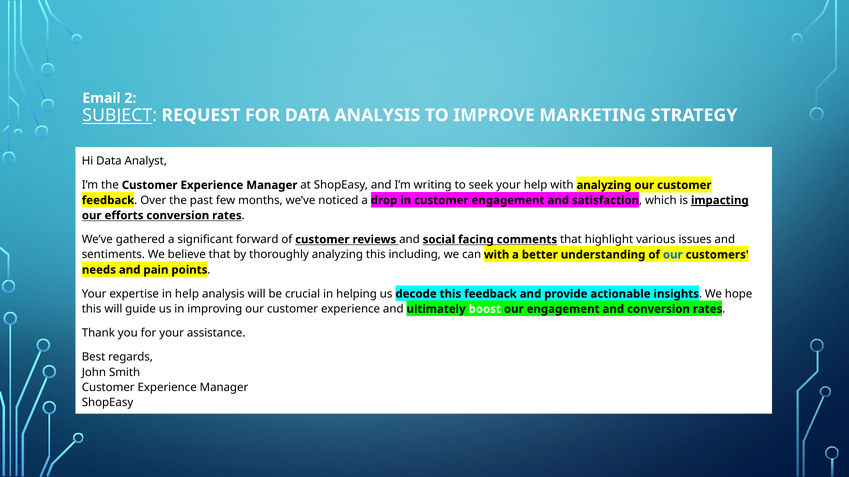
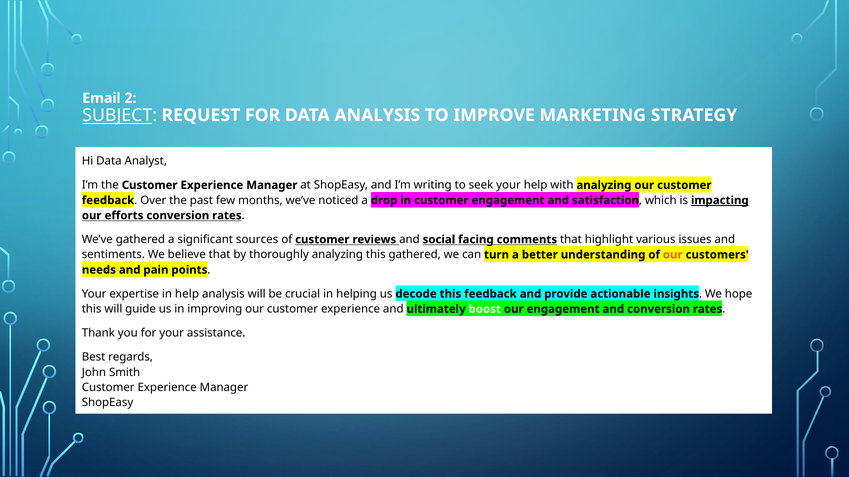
forward: forward -> sources (257, 240)
this including: including -> gathered (415, 255)
can with: with -> turn (497, 255)
our colour: blue -> orange (673, 255)
